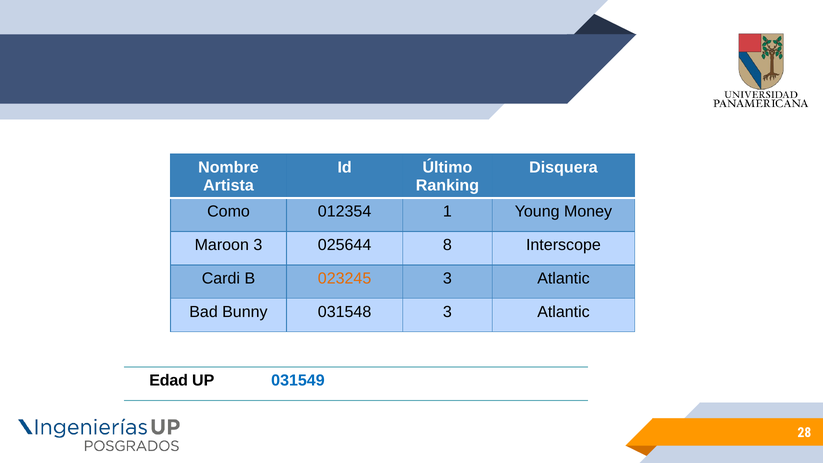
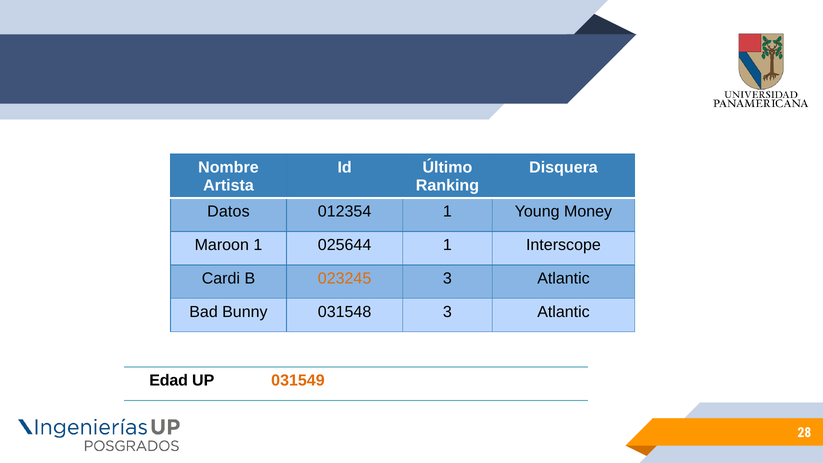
Como: Como -> Datos (228, 212)
Maroon 3: 3 -> 1 (258, 245)
025644 8: 8 -> 1 (447, 245)
031549 colour: blue -> orange (298, 380)
